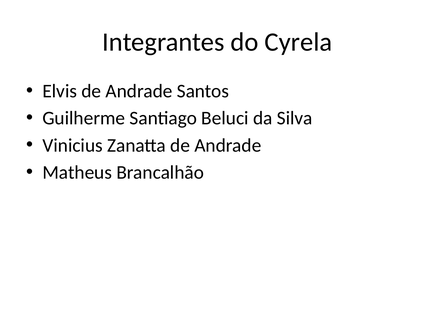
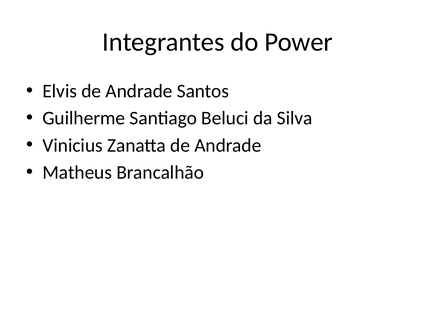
Cyrela: Cyrela -> Power (299, 42)
